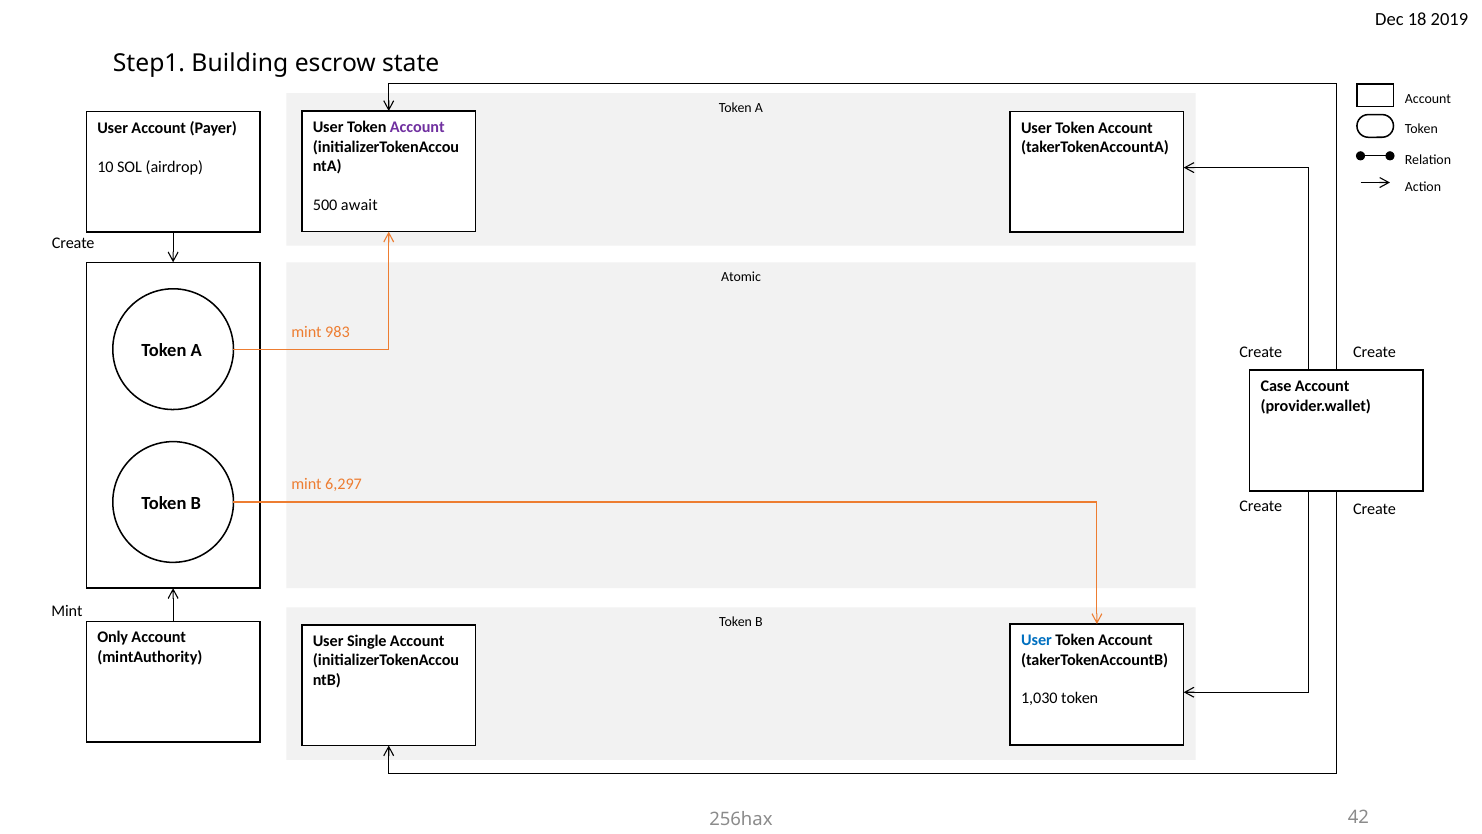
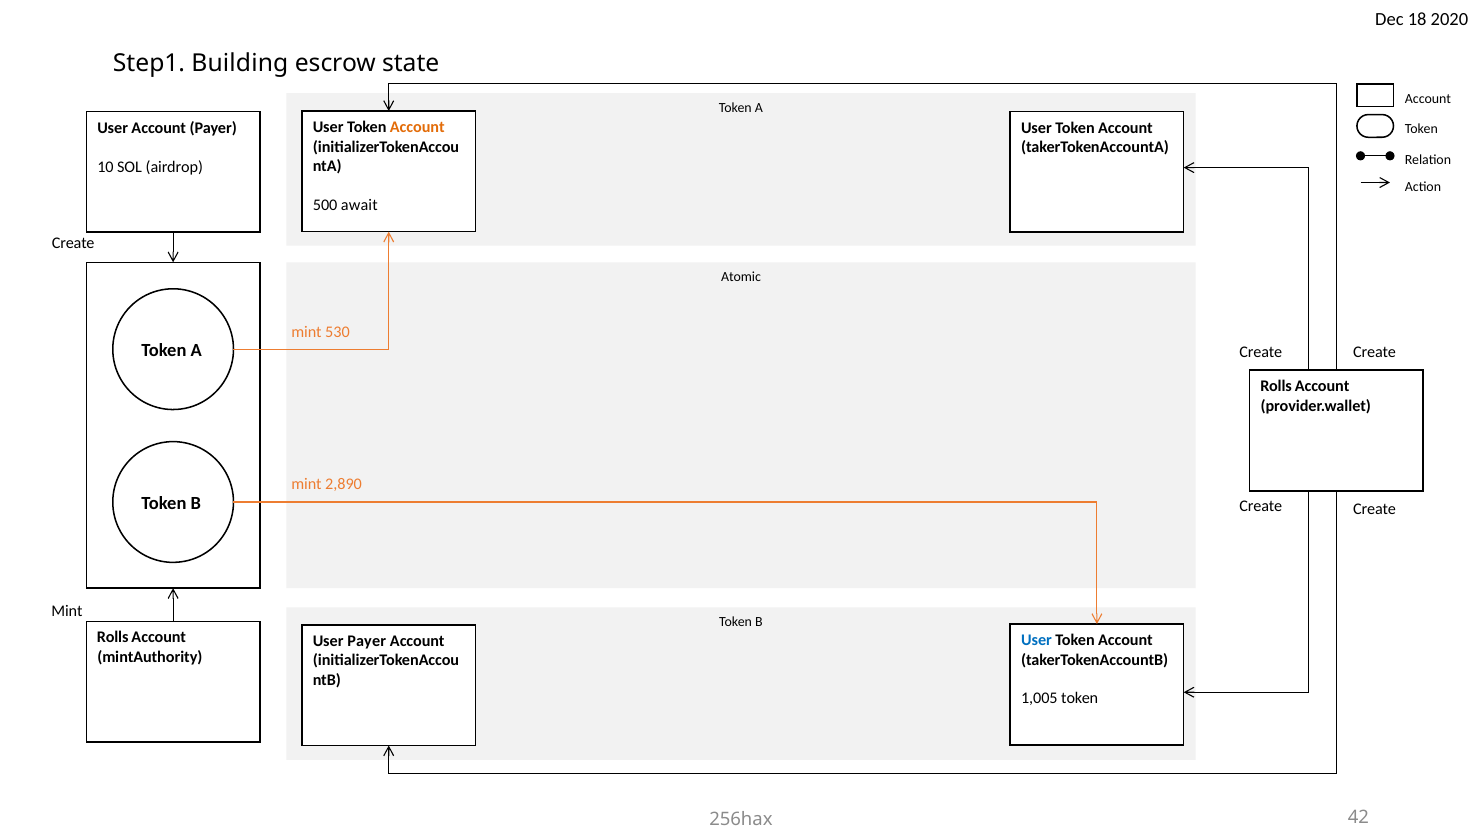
2019: 2019 -> 2020 (1449, 19)
Account colour: purple -> orange (417, 127)
983: 983 -> 530 (337, 332)
Case: Case -> Rolls (1276, 386)
6,297: 6,297 -> 2,890 (344, 484)
Only: Only -> Rolls (113, 637)
User Single: Single -> Payer (367, 641)
1,030: 1,030 -> 1,005 (1039, 698)
